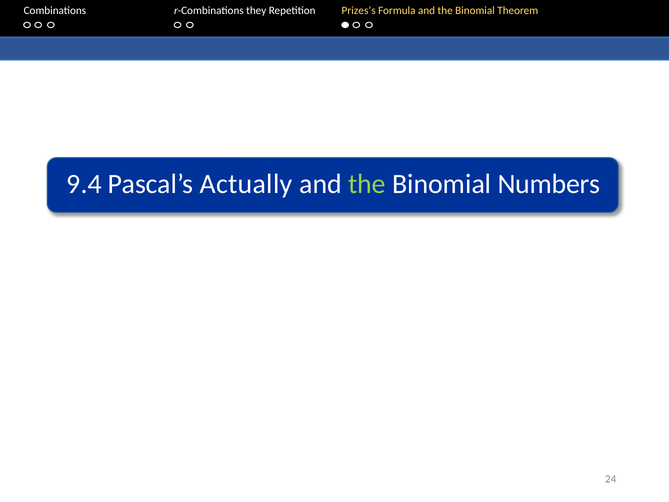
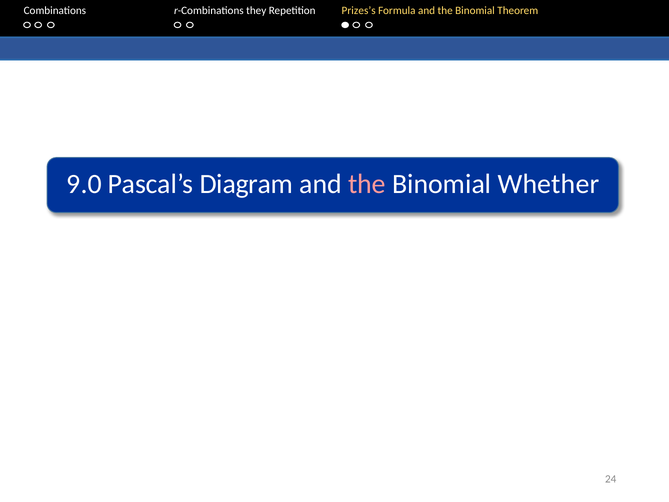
9.4: 9.4 -> 9.0 (84, 184)
Actually: Actually -> Diagram (246, 184)
the colour: light green -> pink (367, 184)
Numbers: Numbers -> Whether (549, 184)
